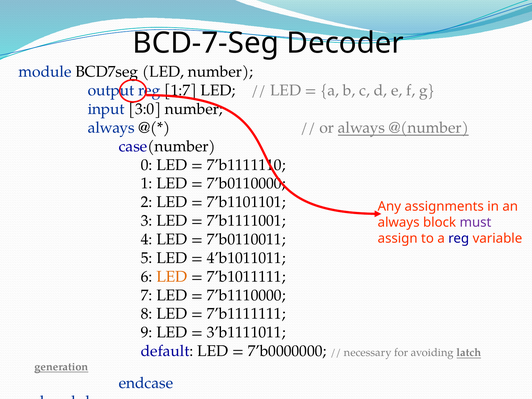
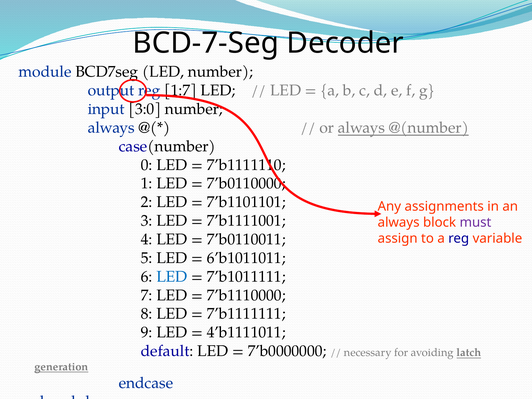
4’b1011011: 4’b1011011 -> 6’b1011011 (246, 258)
LED colour: orange -> blue (172, 277)
3’b1111011: 3’b1111011 -> 4’b1111011 (246, 332)
